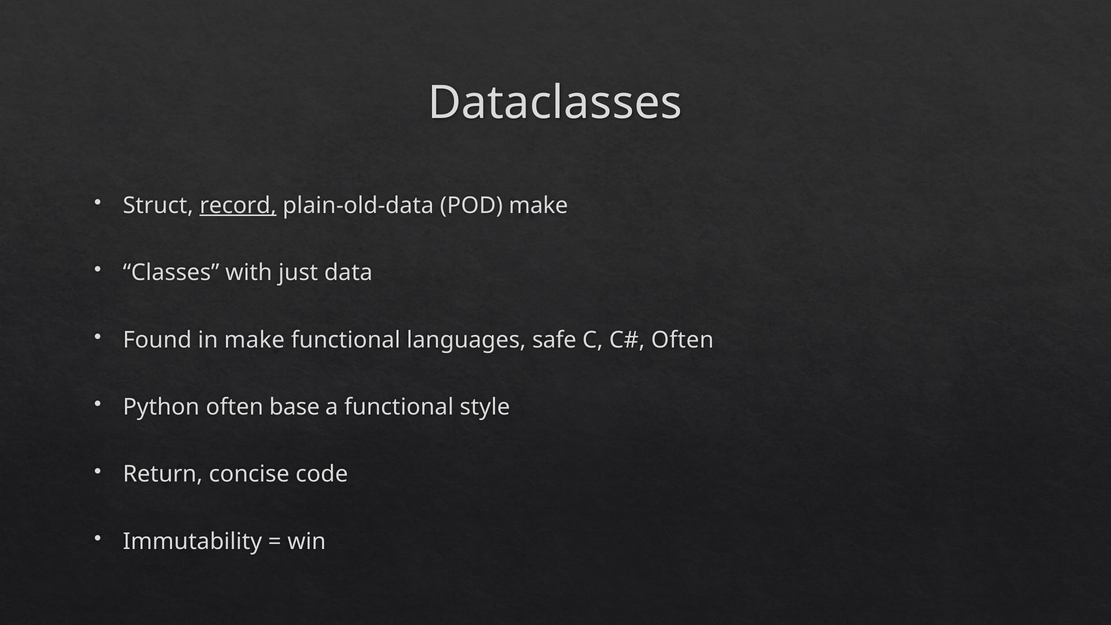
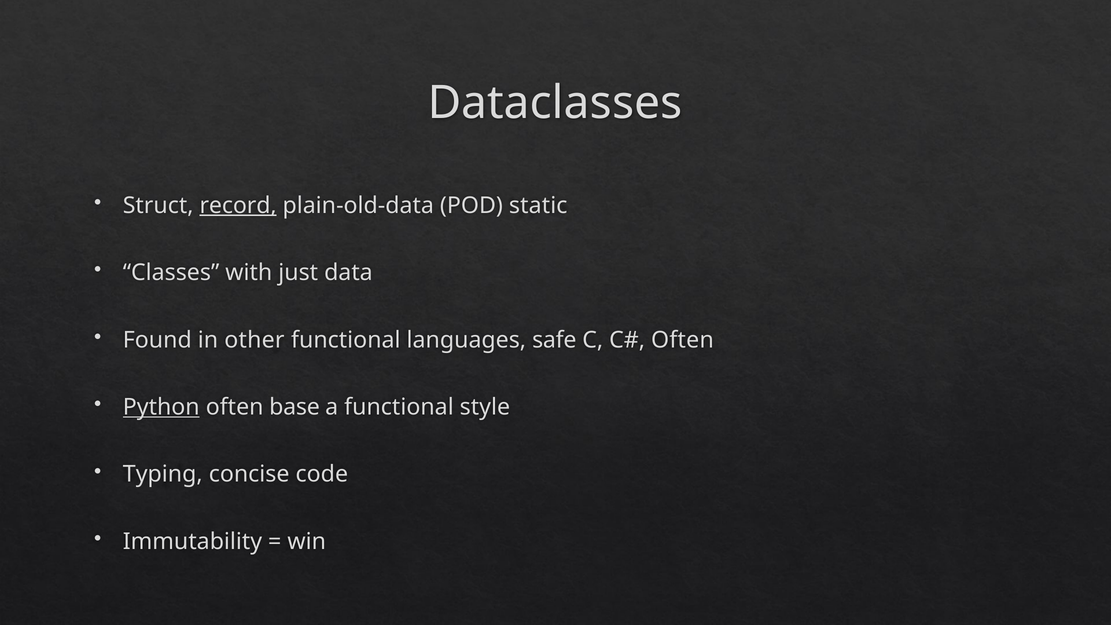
POD make: make -> static (538, 205)
in make: make -> other (254, 340)
Python underline: none -> present (161, 407)
Return: Return -> Typing (163, 474)
